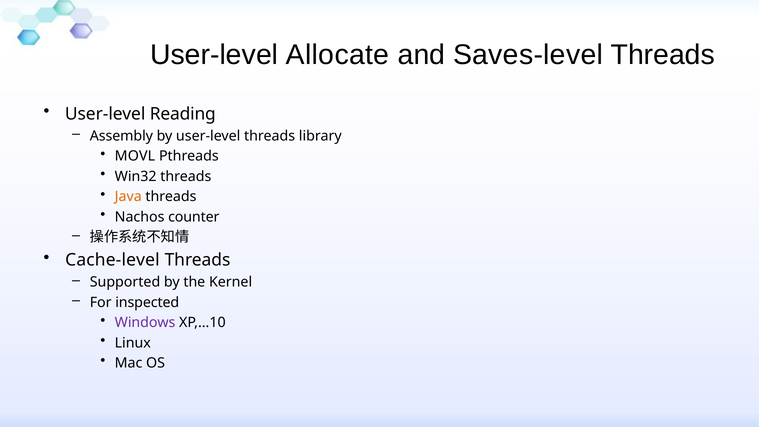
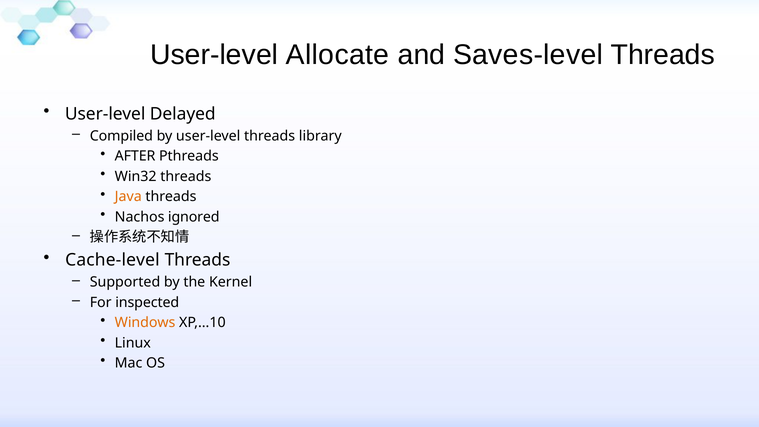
Reading: Reading -> Delayed (183, 114)
Assembly: Assembly -> Compiled (121, 136)
MOVL: MOVL -> AFTER (135, 156)
counter: counter -> ignored (194, 217)
Windows colour: purple -> orange (145, 323)
